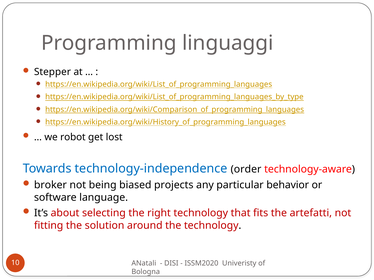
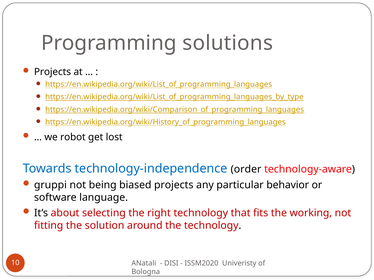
linguaggi: linguaggi -> solutions (228, 43)
Stepper: Stepper -> Projects (53, 72)
broker: broker -> gruppi (50, 185)
artefatti: artefatti -> working (311, 213)
